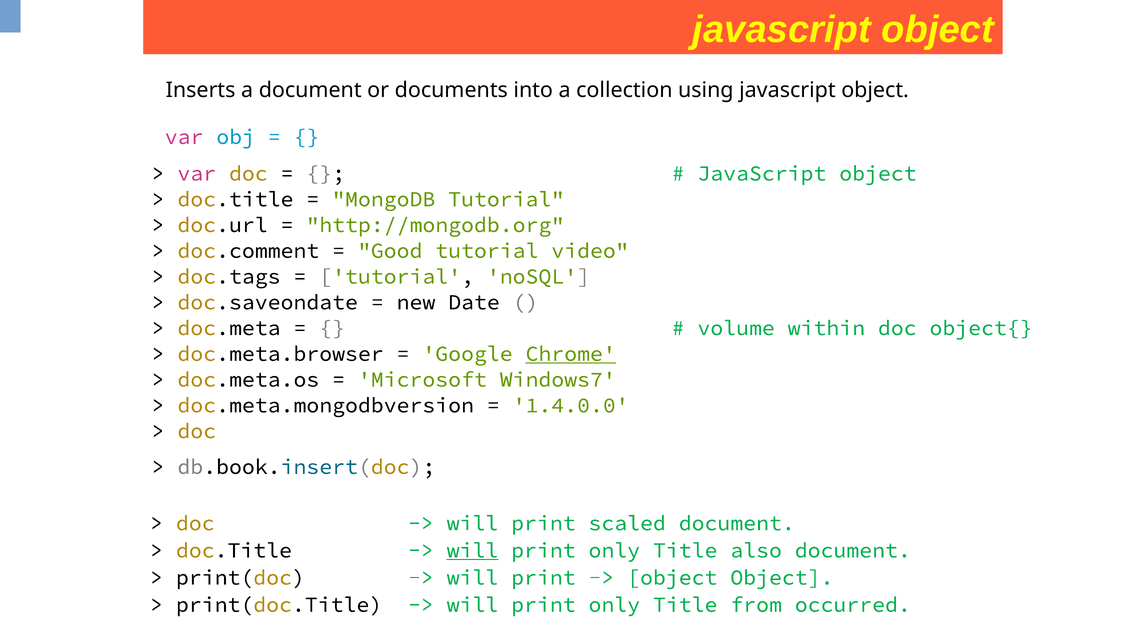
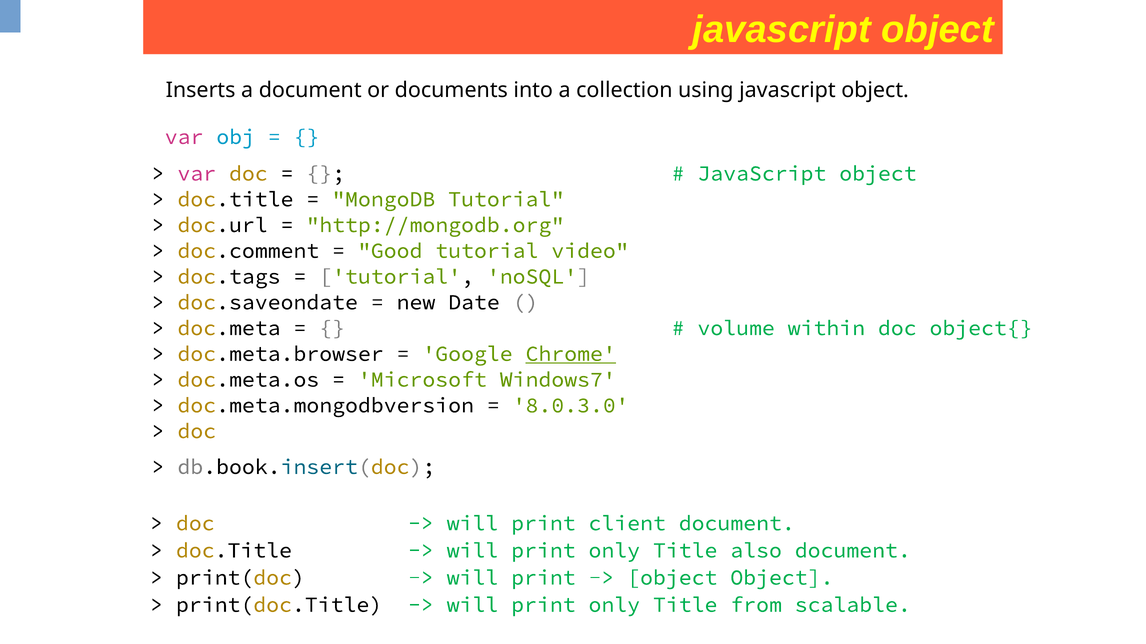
1.4.0.0: 1.4.0.0 -> 8.0.3.0 (571, 406)
scaled: scaled -> client (627, 524)
will underline: present -> none (472, 551)
occurred: occurred -> scalable (853, 605)
